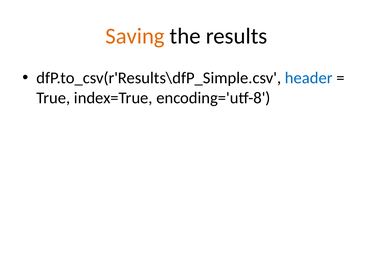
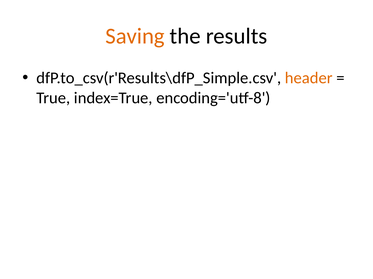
header colour: blue -> orange (309, 78)
